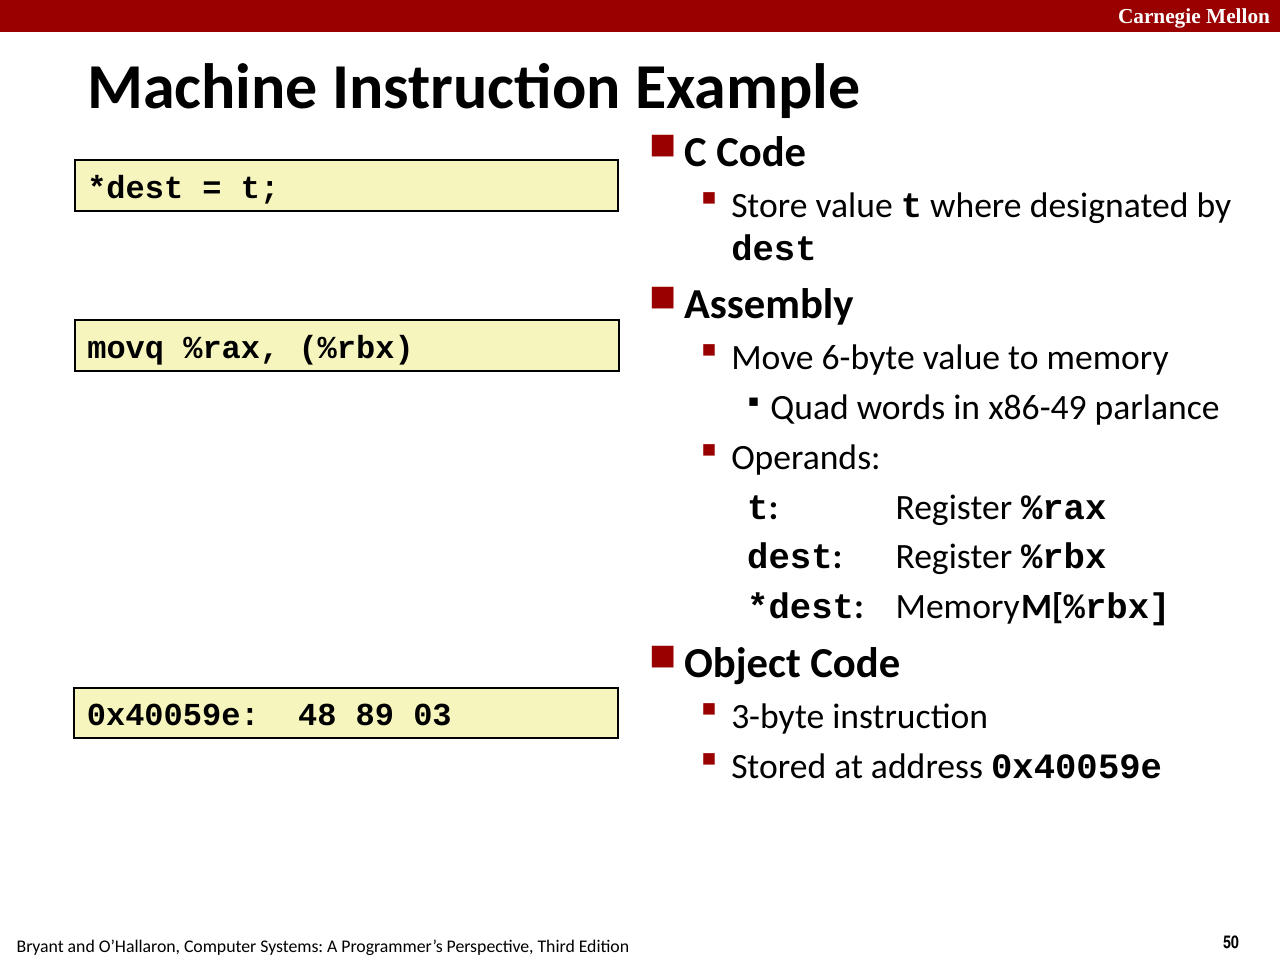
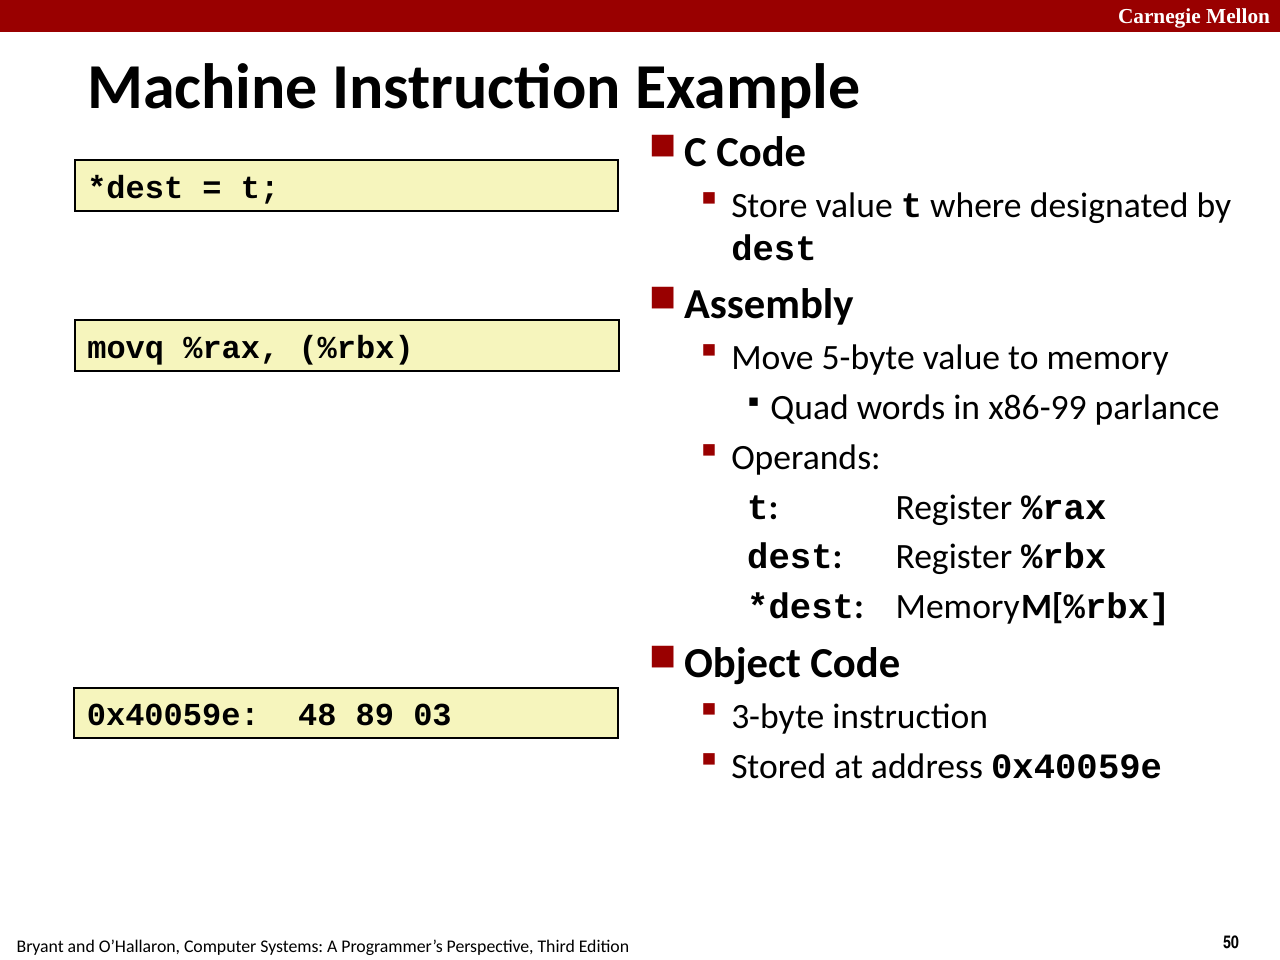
6-byte: 6-byte -> 5-byte (868, 358)
x86-49: x86-49 -> x86-99 (1037, 408)
